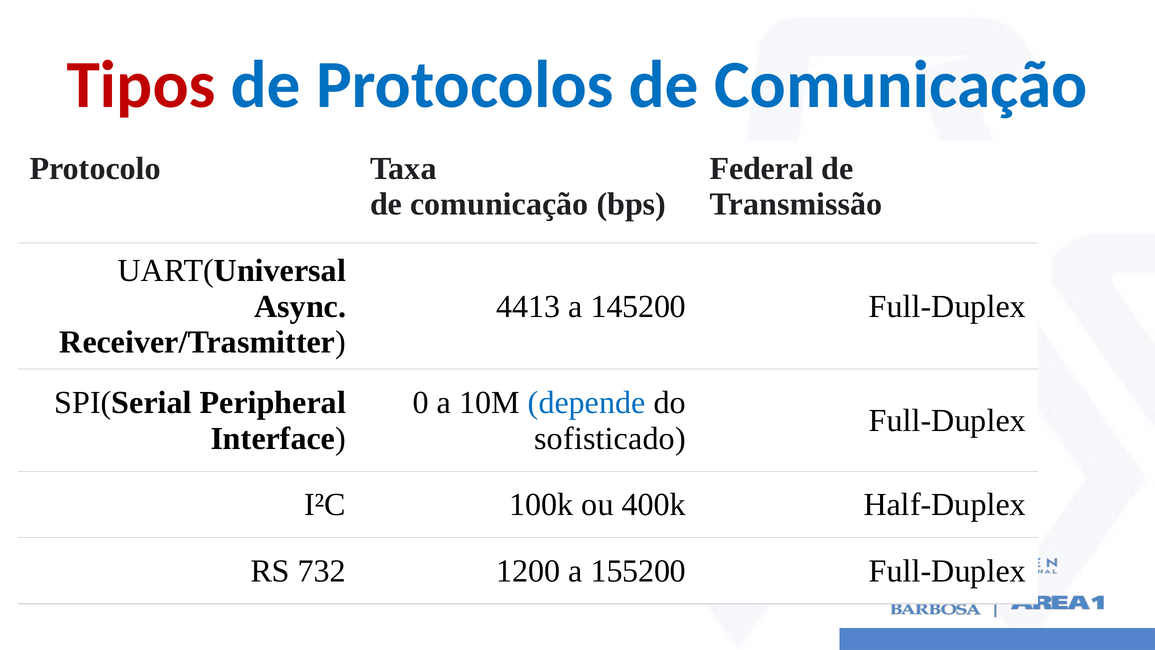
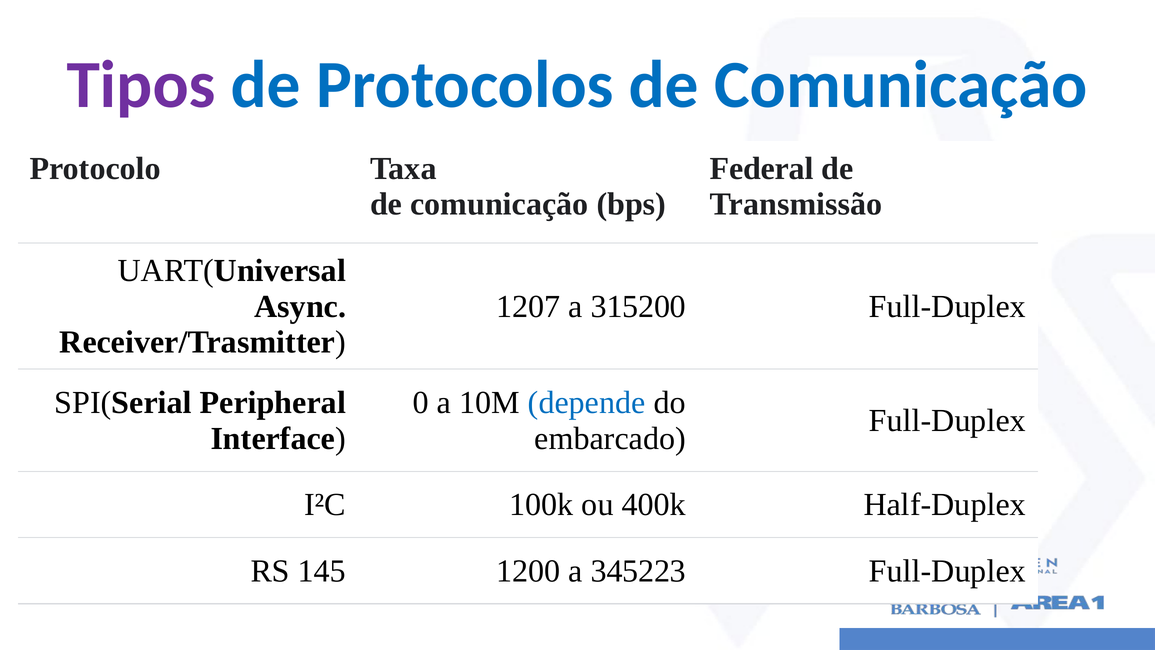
Tipos colour: red -> purple (141, 85)
4413: 4413 -> 1207 (528, 306)
145200: 145200 -> 315200 (638, 306)
sofisticado: sofisticado -> embarcado (610, 438)
732: 732 -> 145 (322, 571)
155200: 155200 -> 345223 (638, 571)
